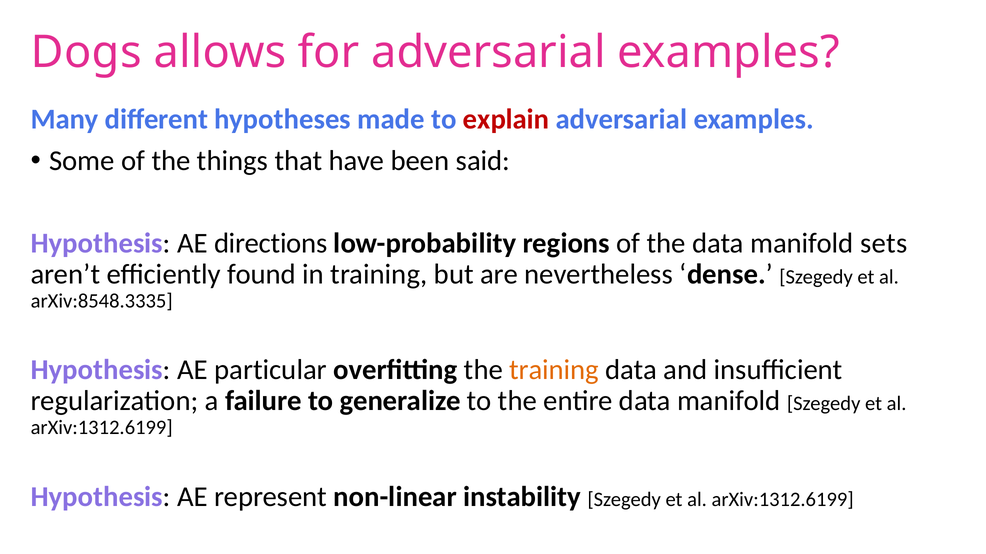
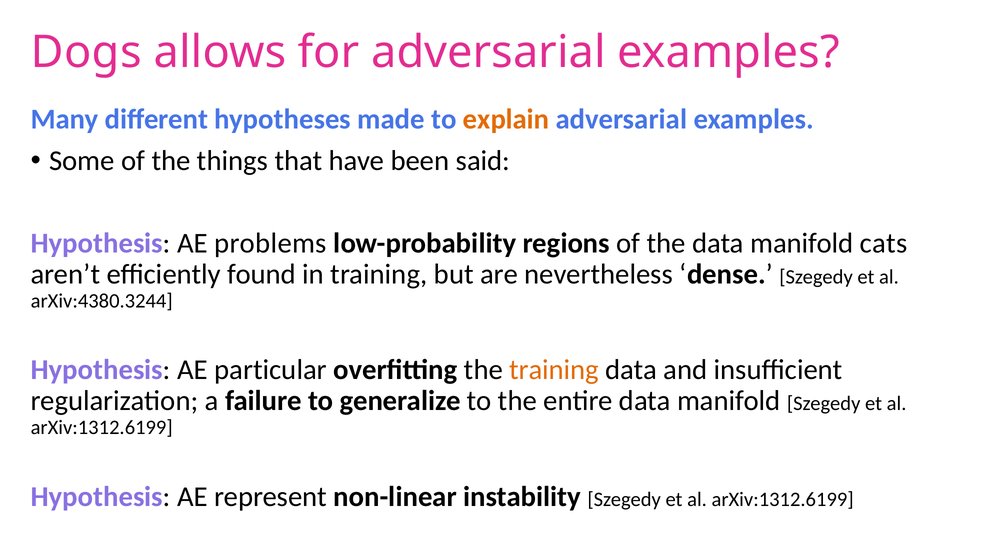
explain colour: red -> orange (506, 120)
directions: directions -> problems (270, 243)
sets: sets -> cats (884, 243)
arXiv:8548.3335: arXiv:8548.3335 -> arXiv:4380.3244 (102, 301)
